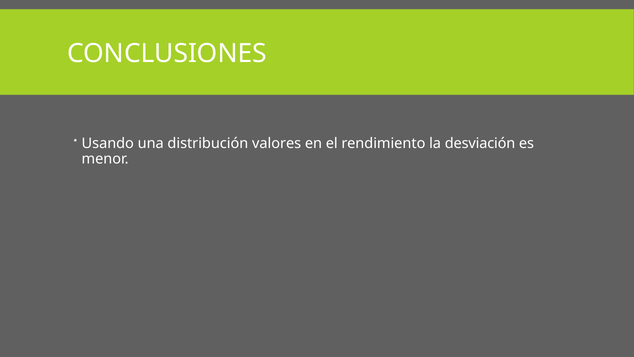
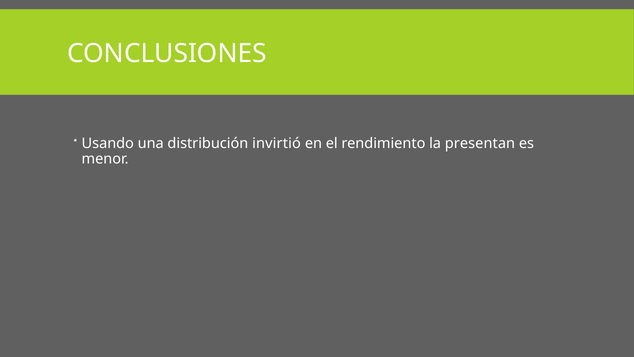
valores: valores -> invirtió (277, 143)
desviación: desviación -> presentan (480, 143)
